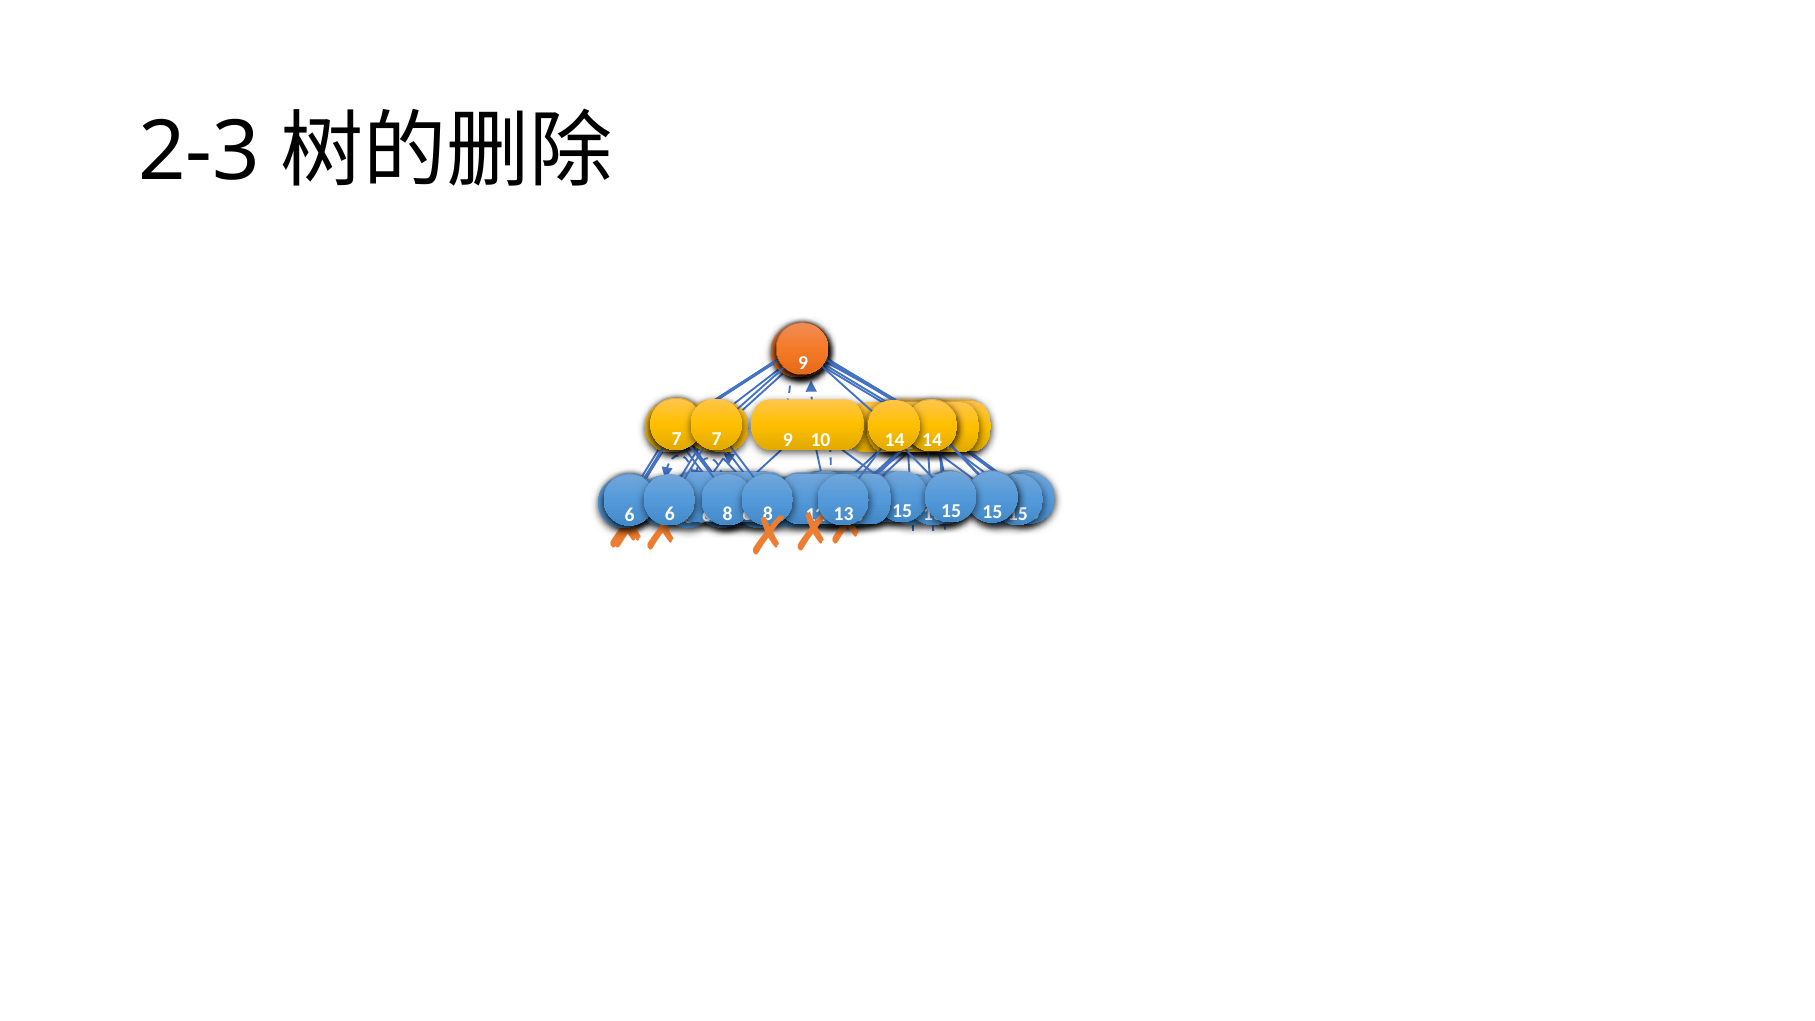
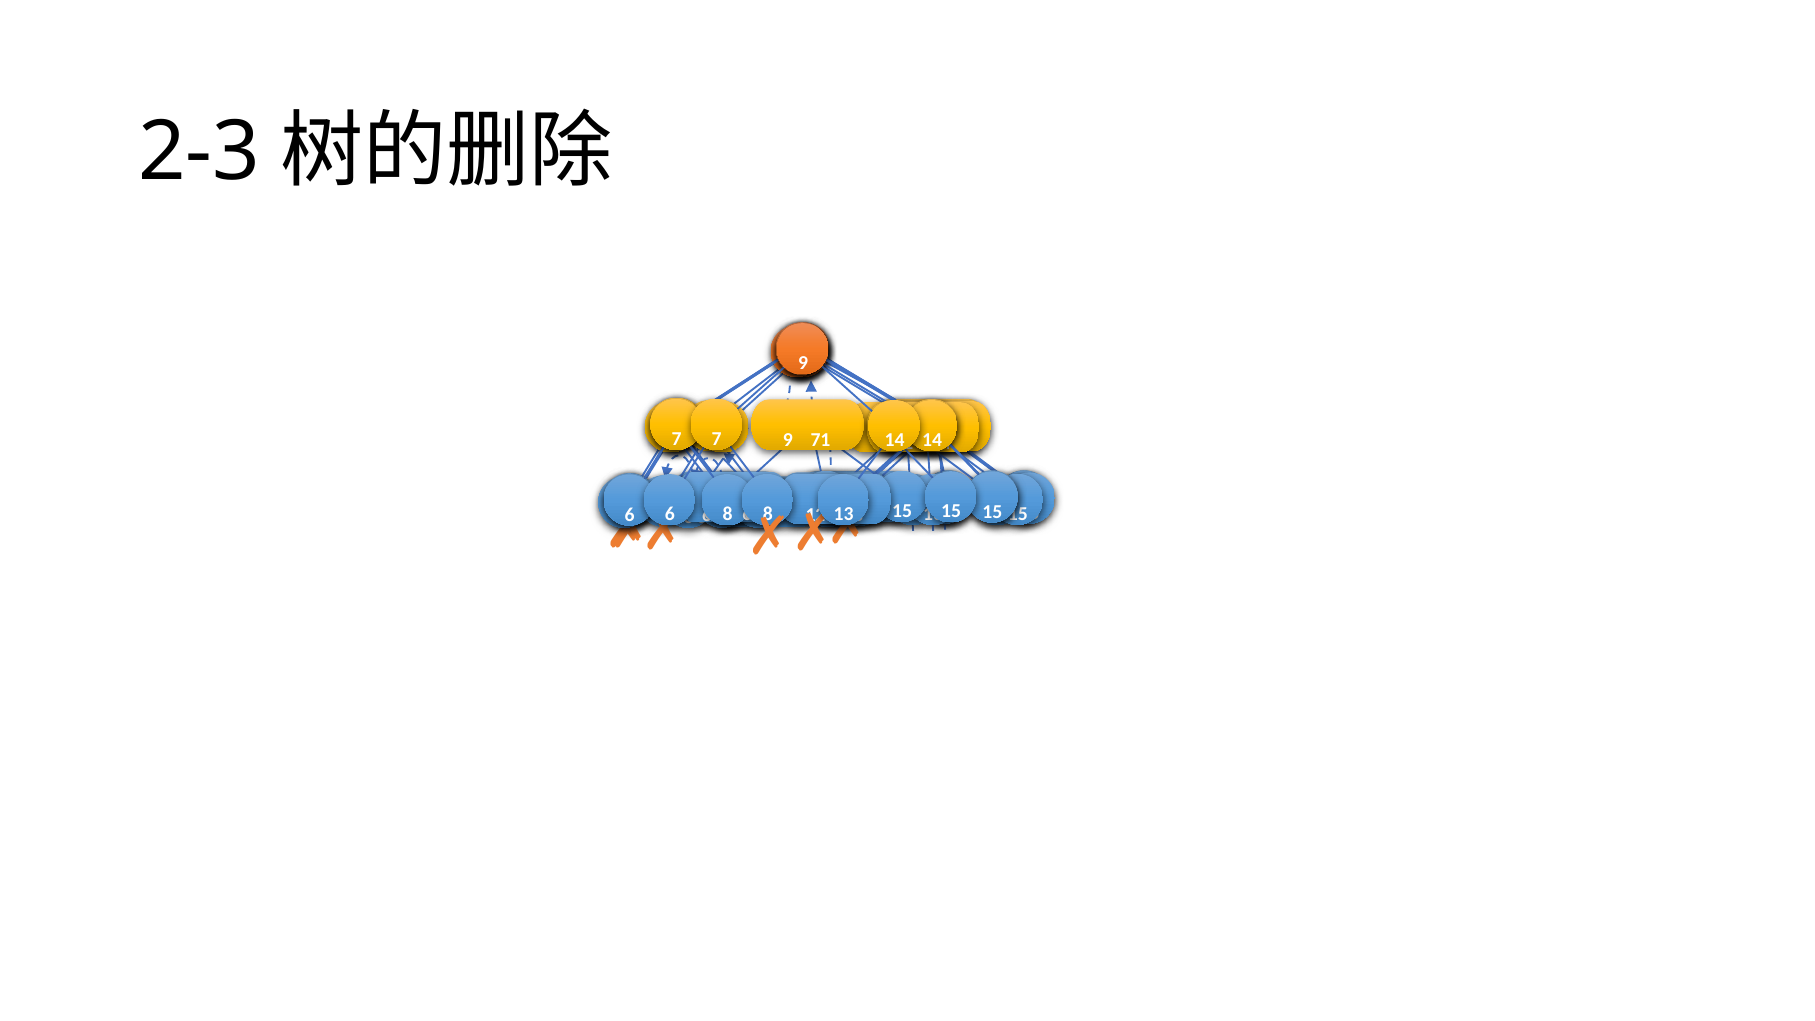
10: 10 -> 71 (820, 440)
